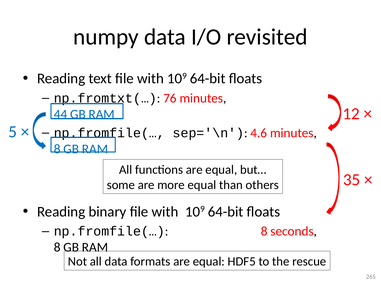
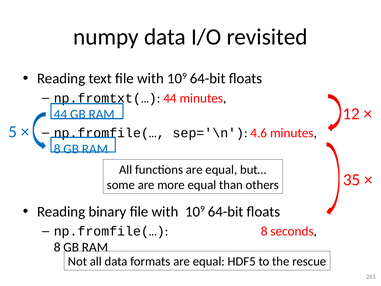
np.fromtxt(… 76: 76 -> 44 (170, 98)
